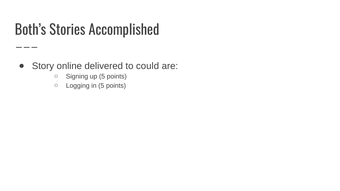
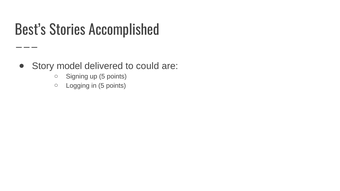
Both’s: Both’s -> Best’s (31, 30)
online: online -> model (69, 66)
